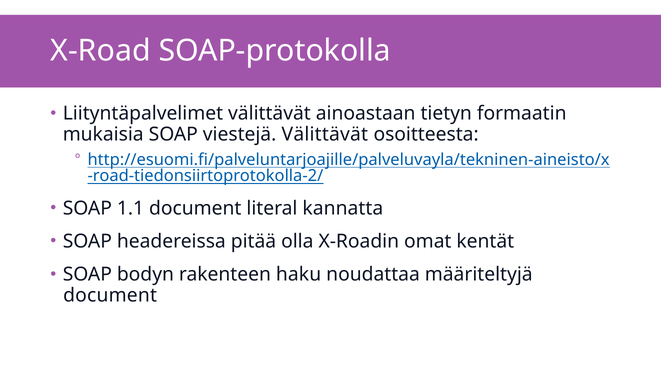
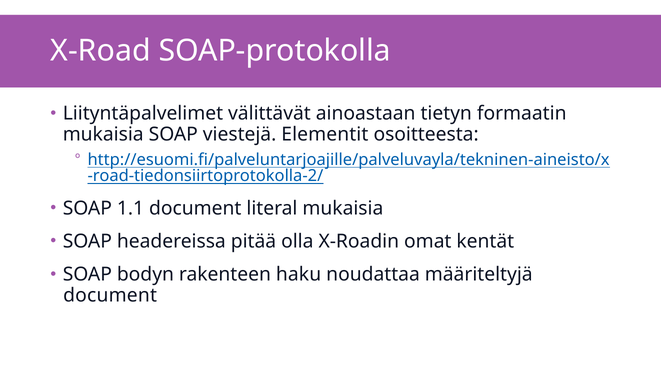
viestejä Välittävät: Välittävät -> Elementit (325, 134)
literal kannatta: kannatta -> mukaisia (343, 208)
